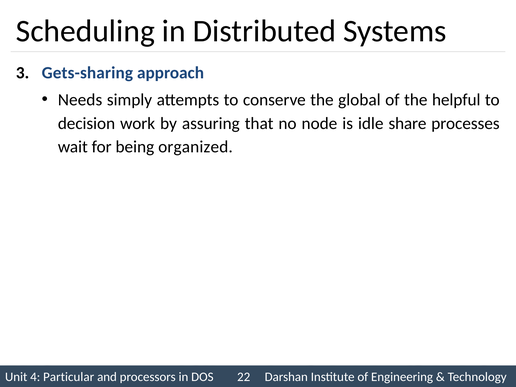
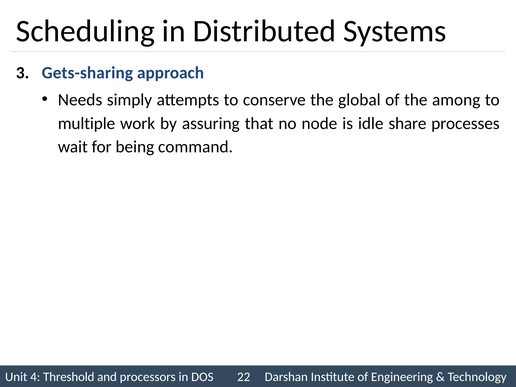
helpful: helpful -> among (456, 100)
decision: decision -> multiple (87, 123)
organized: organized -> command (196, 147)
Particular: Particular -> Threshold (69, 377)
